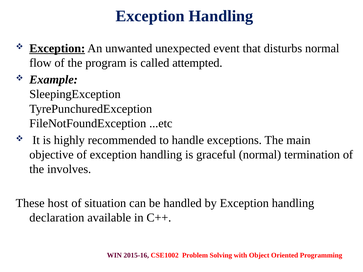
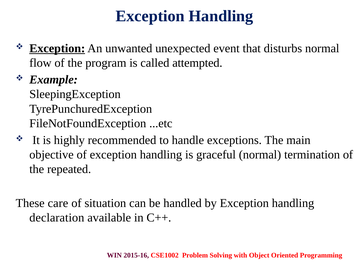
involves: involves -> repeated (69, 169)
host: host -> care (58, 203)
